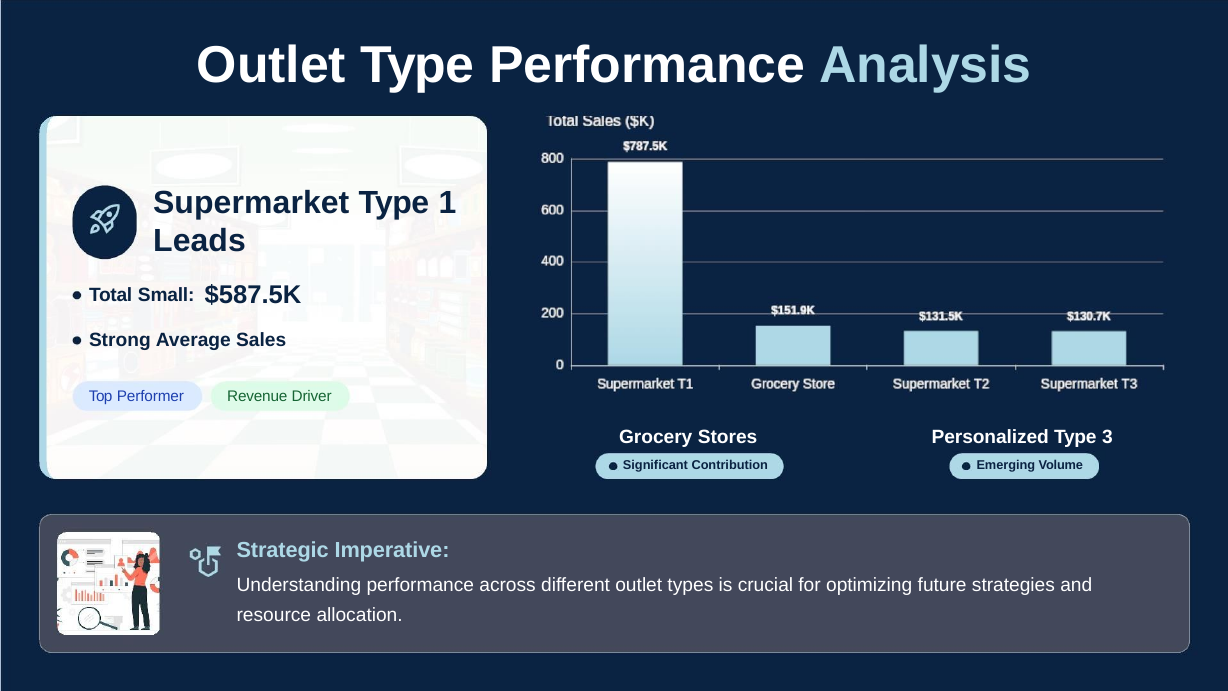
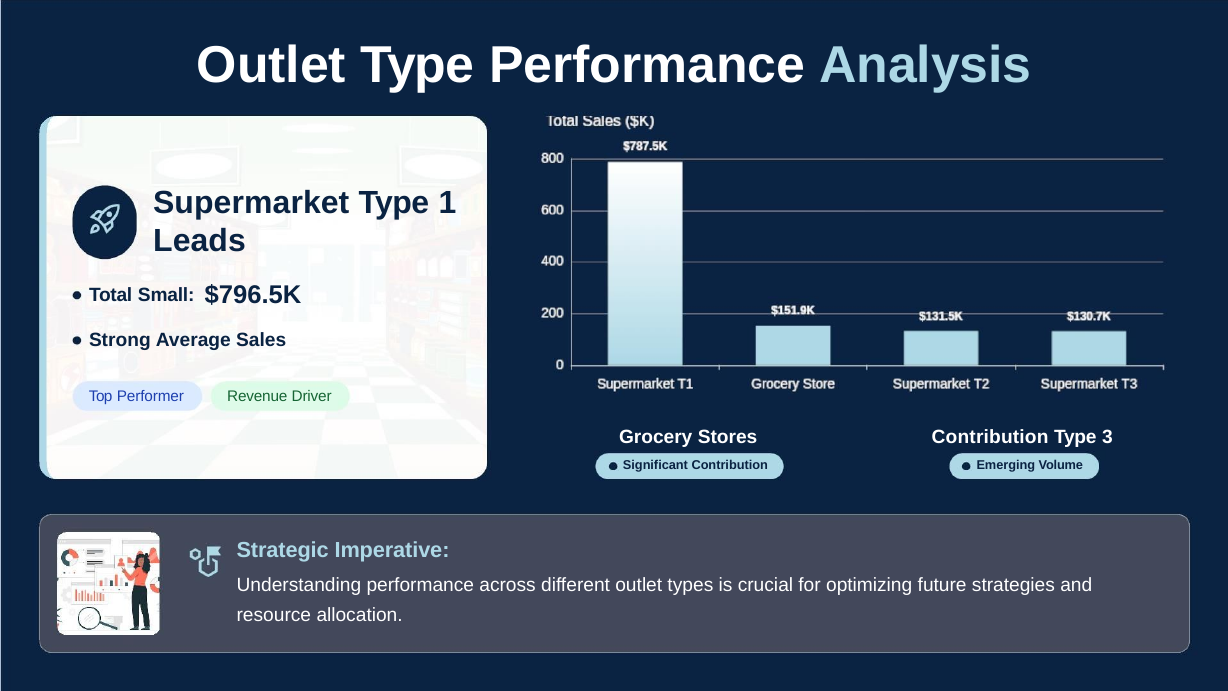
$587.5K: $587.5K -> $796.5K (253, 295)
Stores Personalized: Personalized -> Contribution (990, 437)
